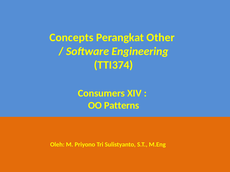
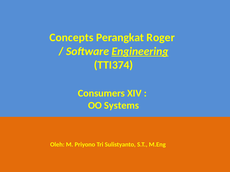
Other: Other -> Roger (161, 38)
Engineering underline: none -> present (140, 51)
Patterns: Patterns -> Systems (122, 106)
